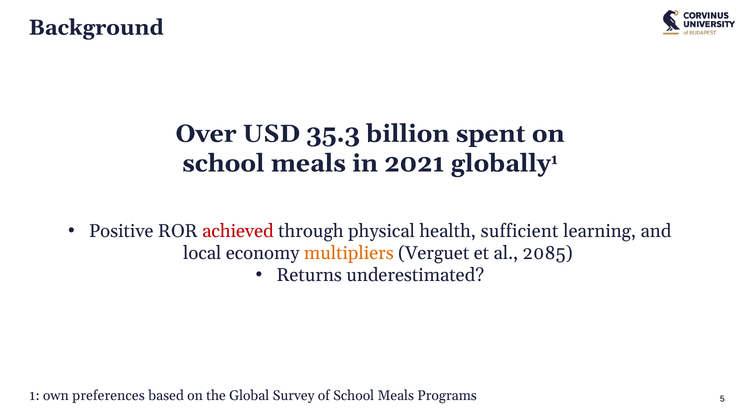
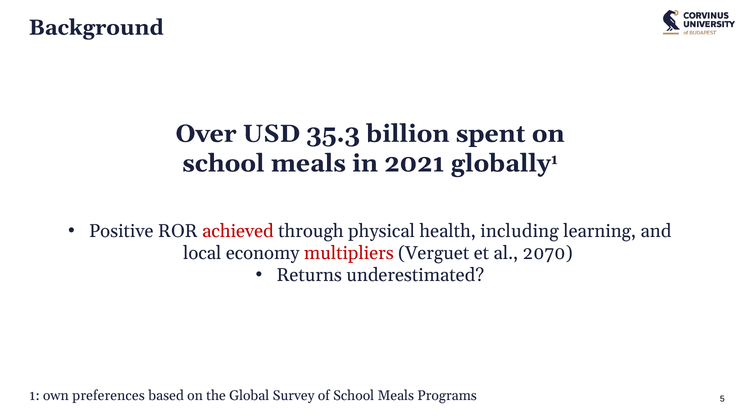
sufficient: sufficient -> including (520, 231)
multipliers colour: orange -> red (349, 253)
2085: 2085 -> 2070 (548, 253)
